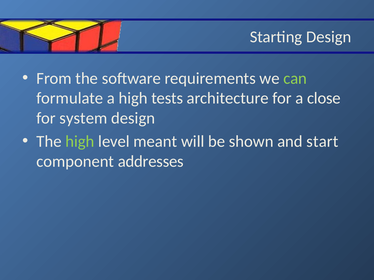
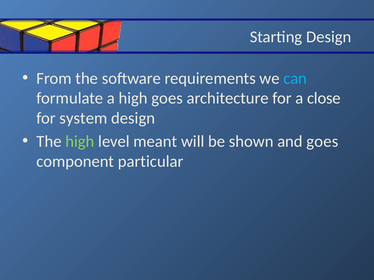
can colour: light green -> light blue (295, 78)
high tests: tests -> goes (167, 98)
and start: start -> goes (322, 142)
addresses: addresses -> particular (151, 162)
